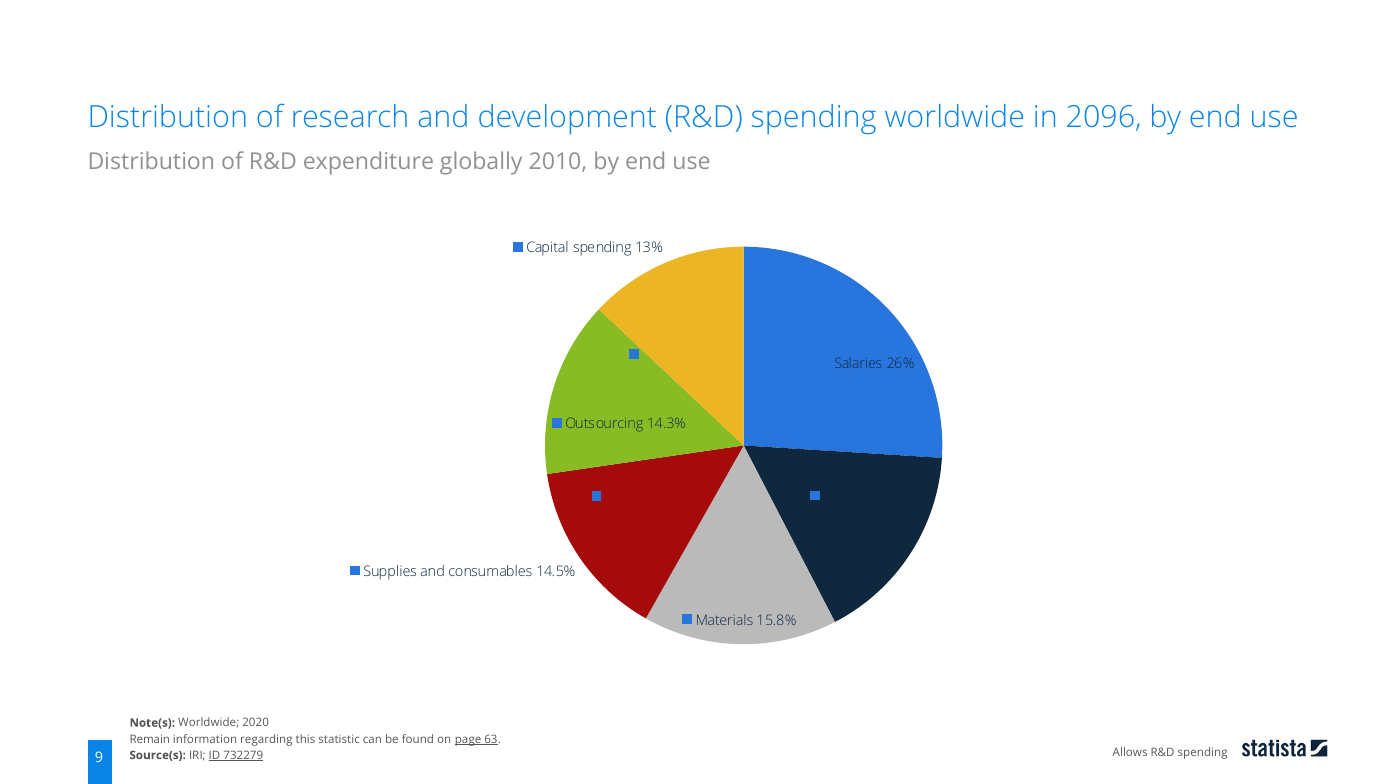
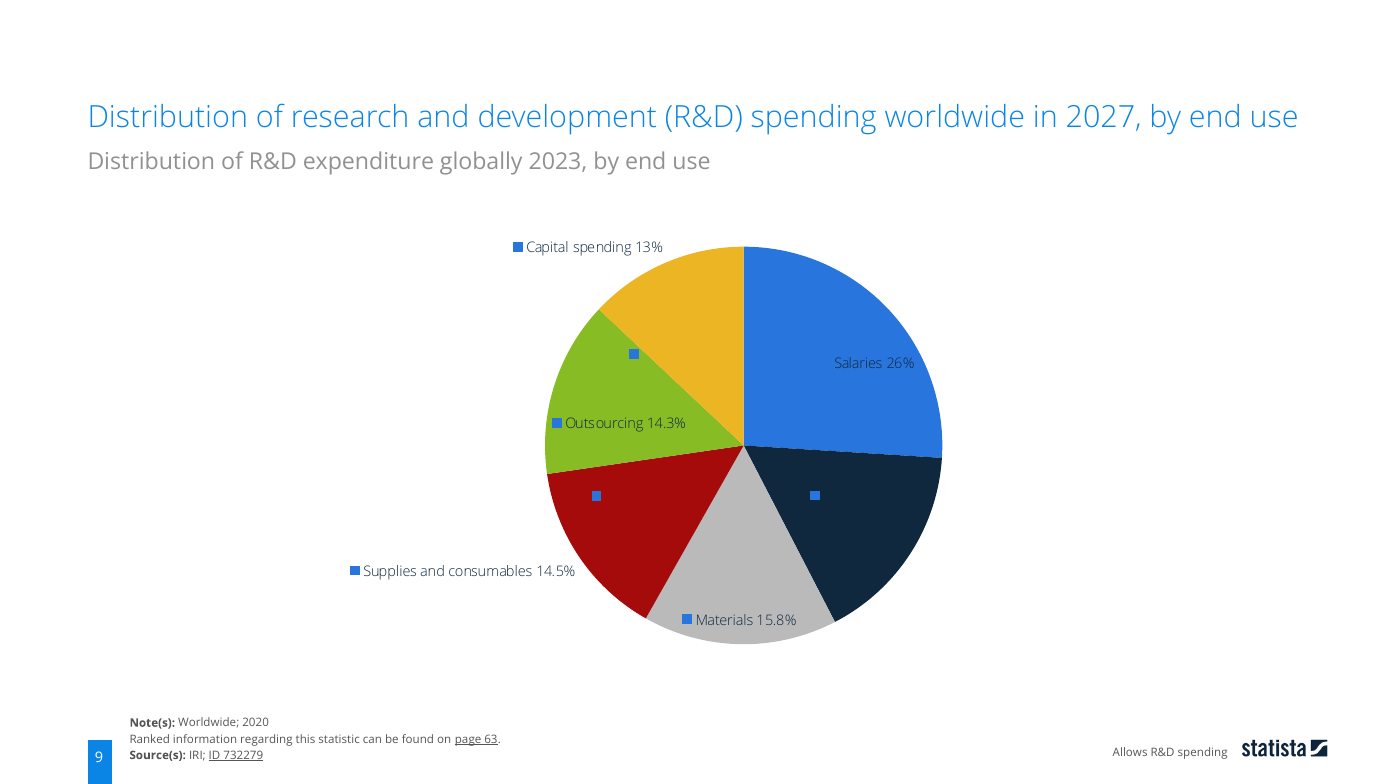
2096: 2096 -> 2027 (1104, 117)
2010: 2010 -> 2023 (558, 161)
Remain: Remain -> Ranked (150, 739)
